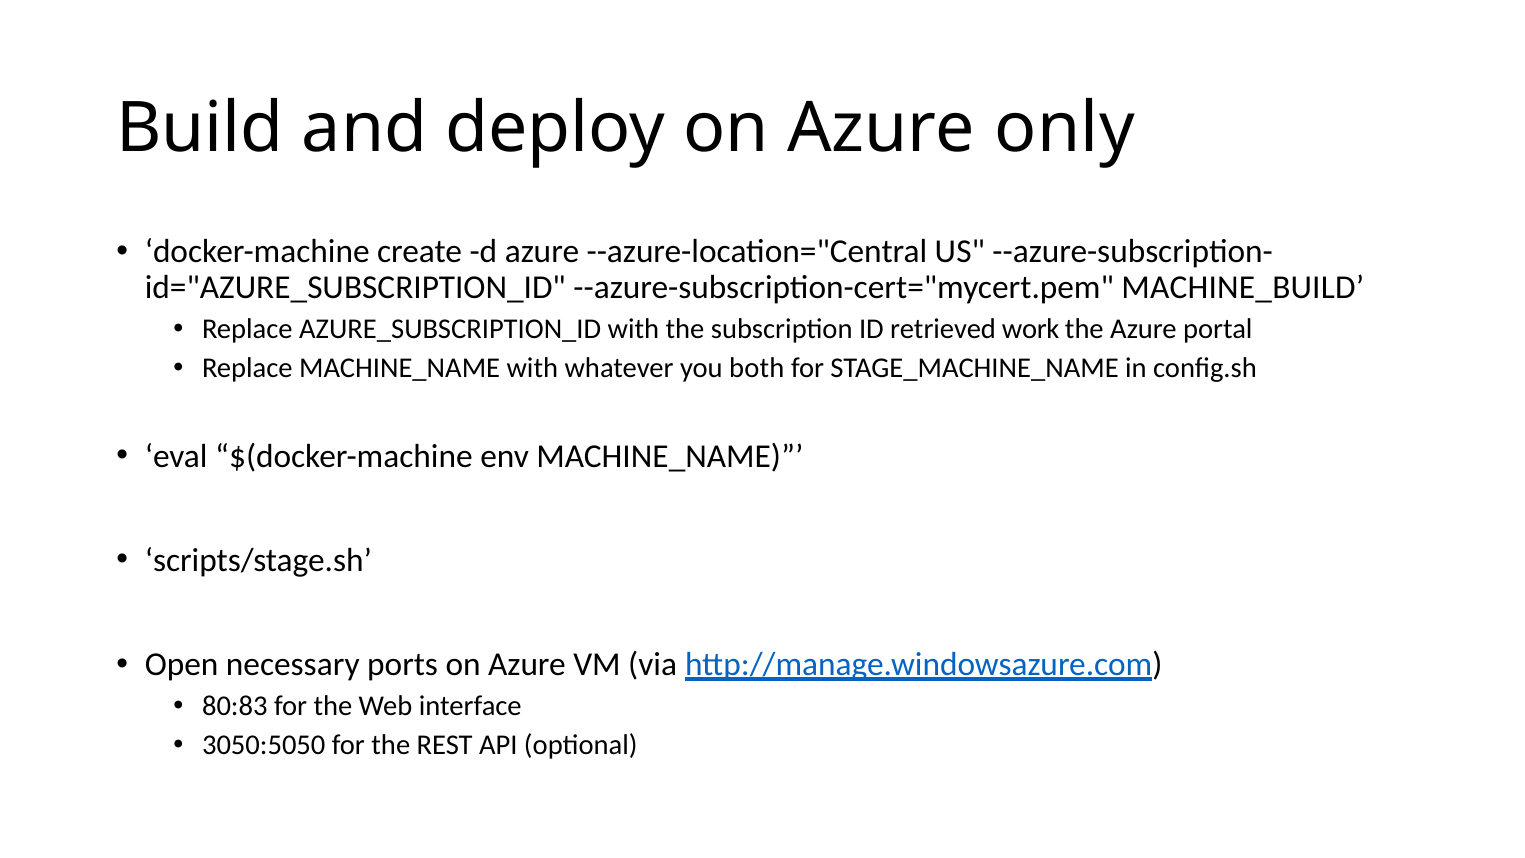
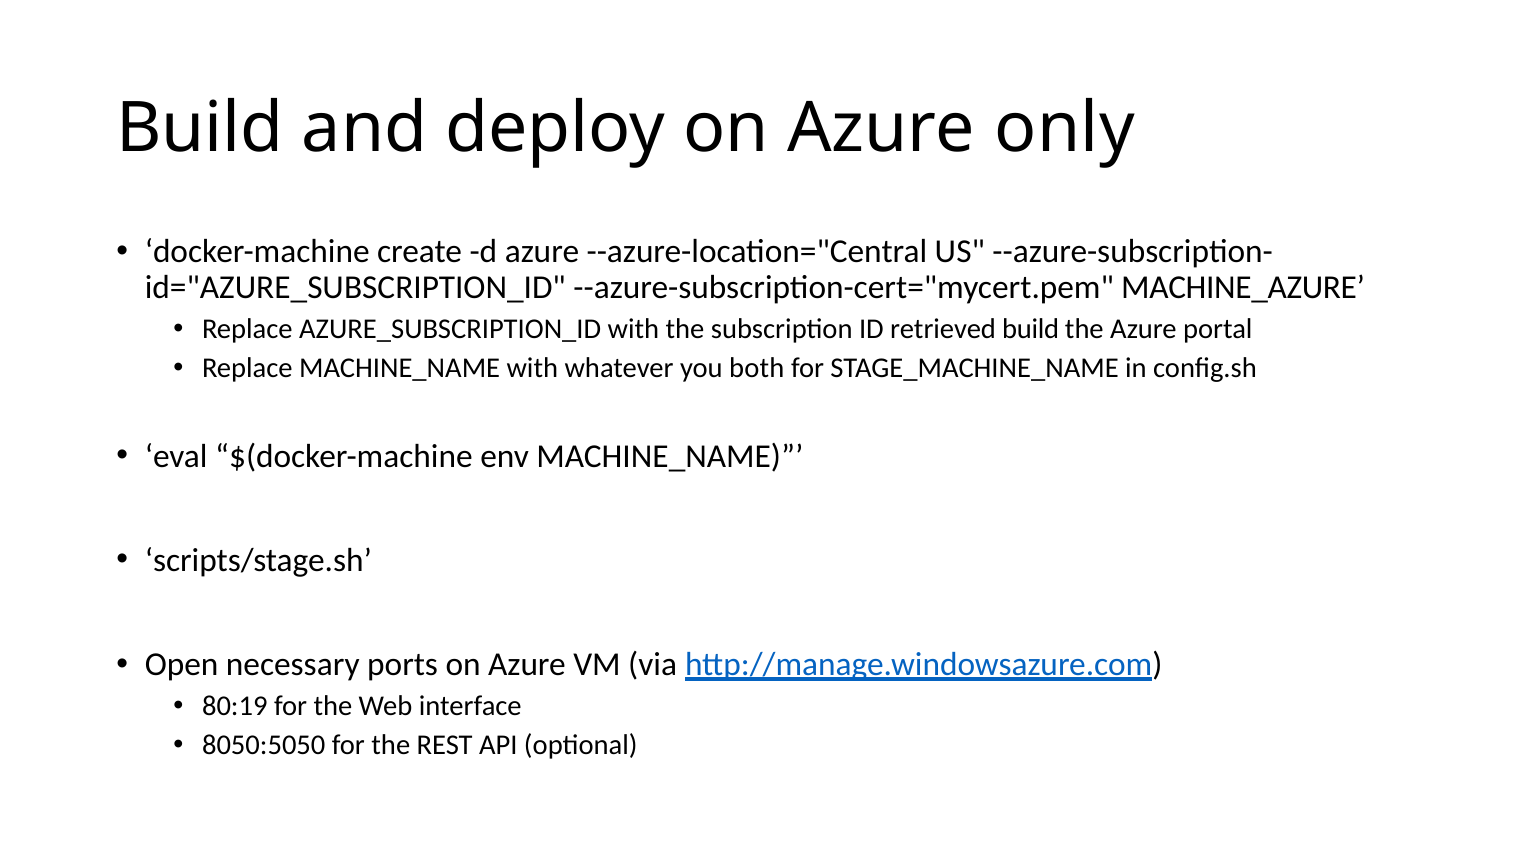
MACHINE_BUILD: MACHINE_BUILD -> MACHINE_AZURE (1243, 288)
retrieved work: work -> build (1031, 329)
80:83: 80:83 -> 80:19 (235, 706)
3050:5050: 3050:5050 -> 8050:5050 (264, 745)
